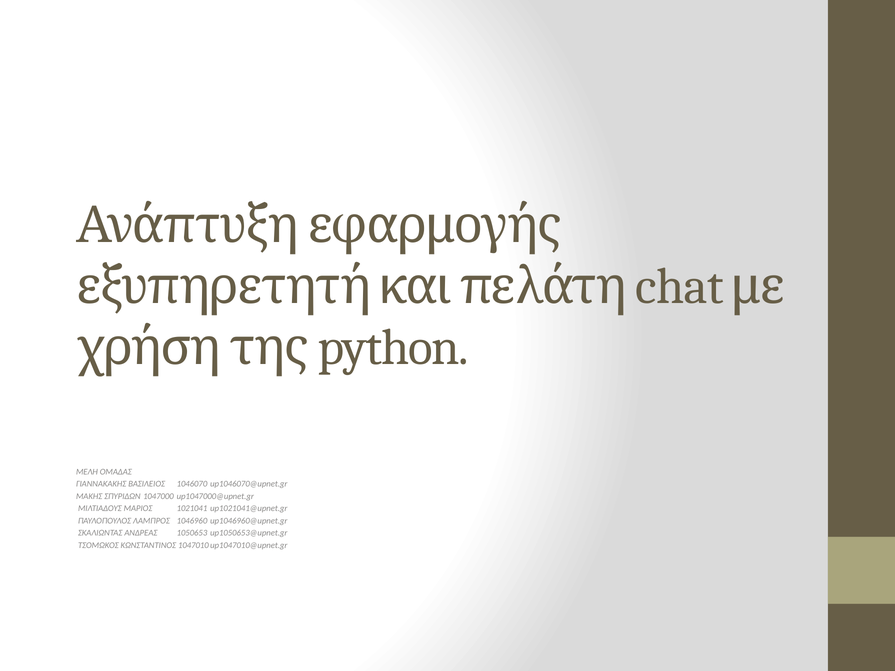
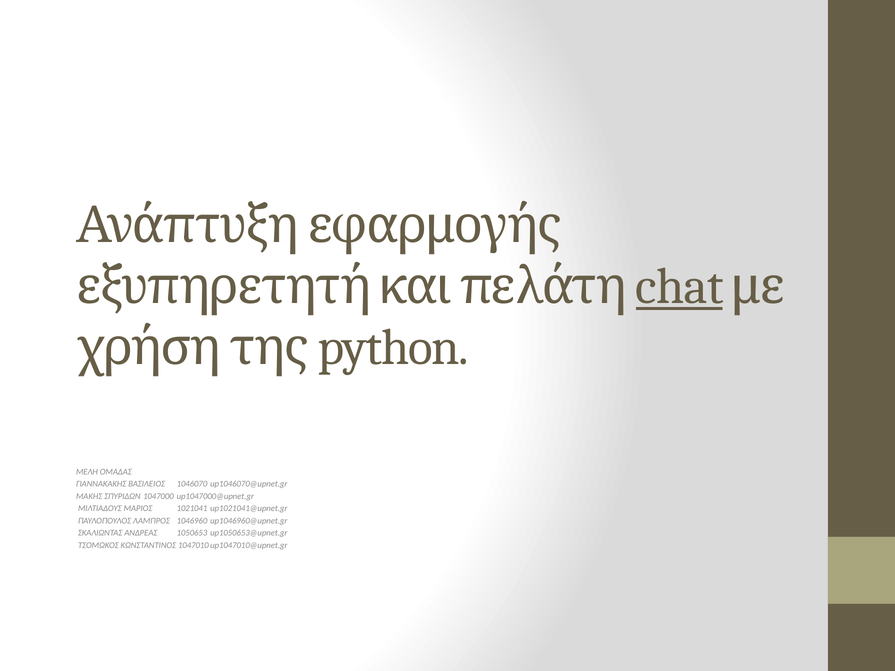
chat underline: none -> present (679, 287)
